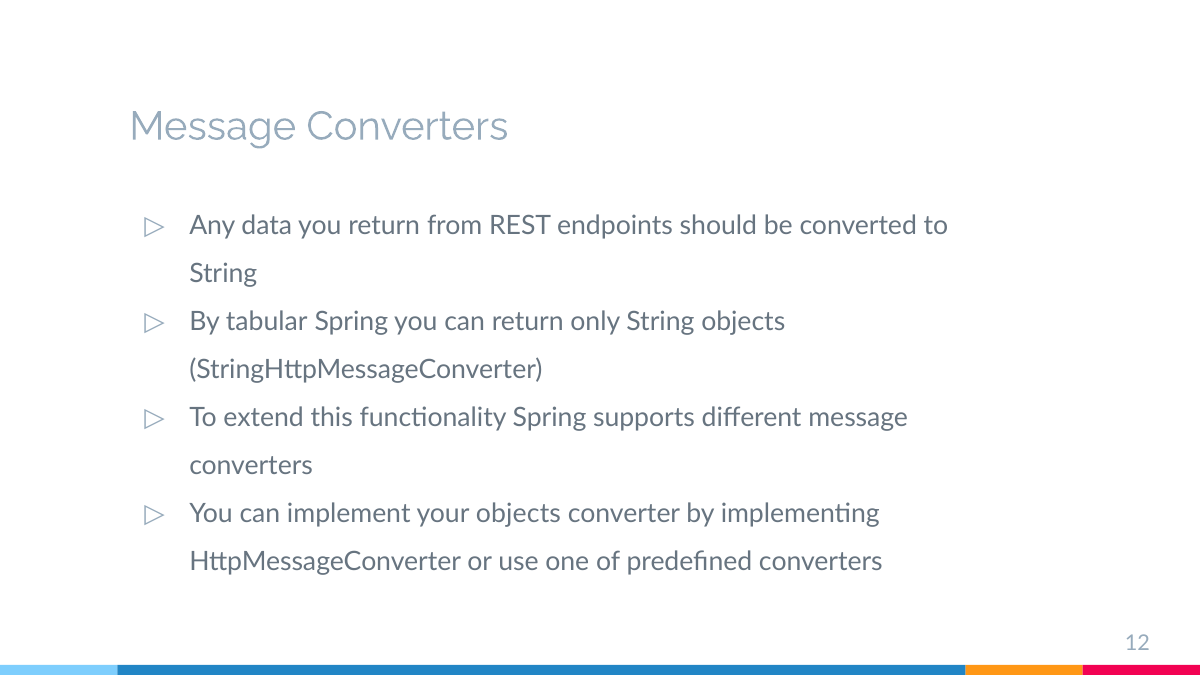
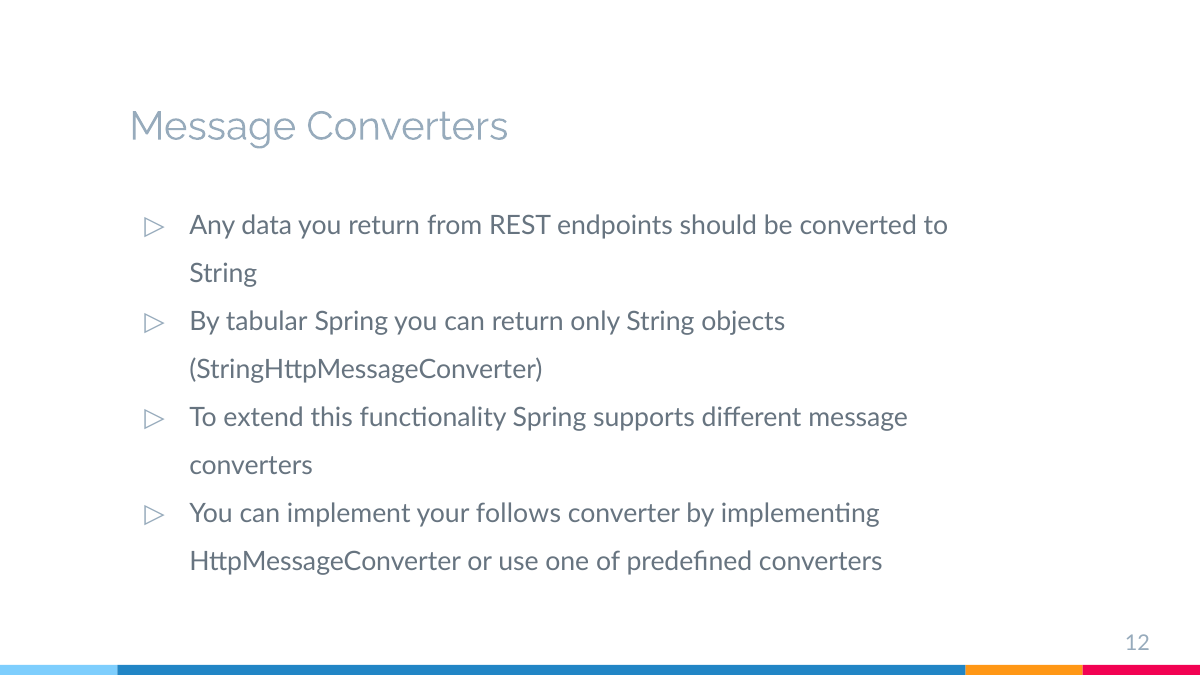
your objects: objects -> follows (518, 514)
